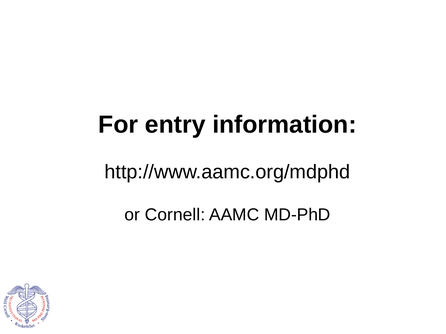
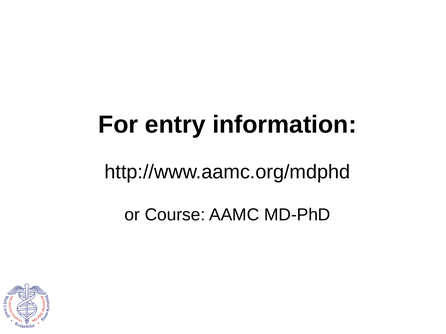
Cornell: Cornell -> Course (175, 215)
